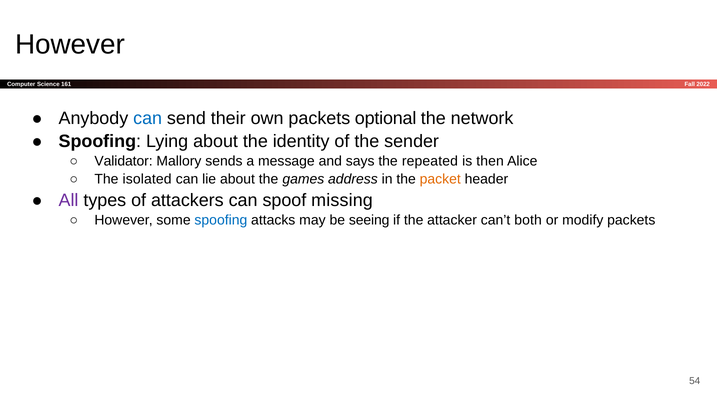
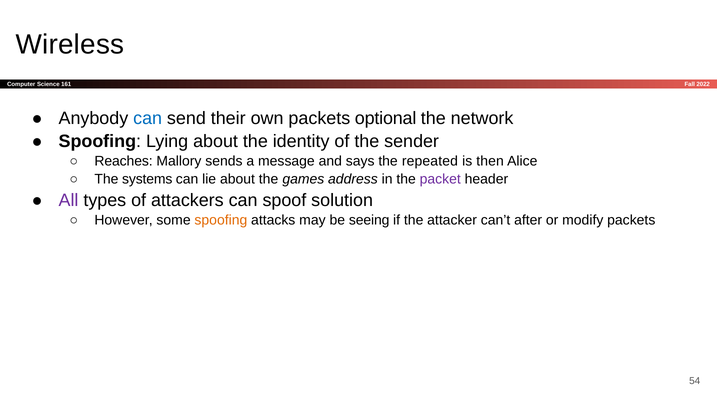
However: However -> Wireless (70, 44)
Validator: Validator -> Reaches (124, 161)
isolated: isolated -> systems (147, 179)
packet colour: orange -> purple (440, 179)
missing: missing -> solution (342, 200)
spoofing colour: blue -> orange (221, 221)
both: both -> after (528, 221)
